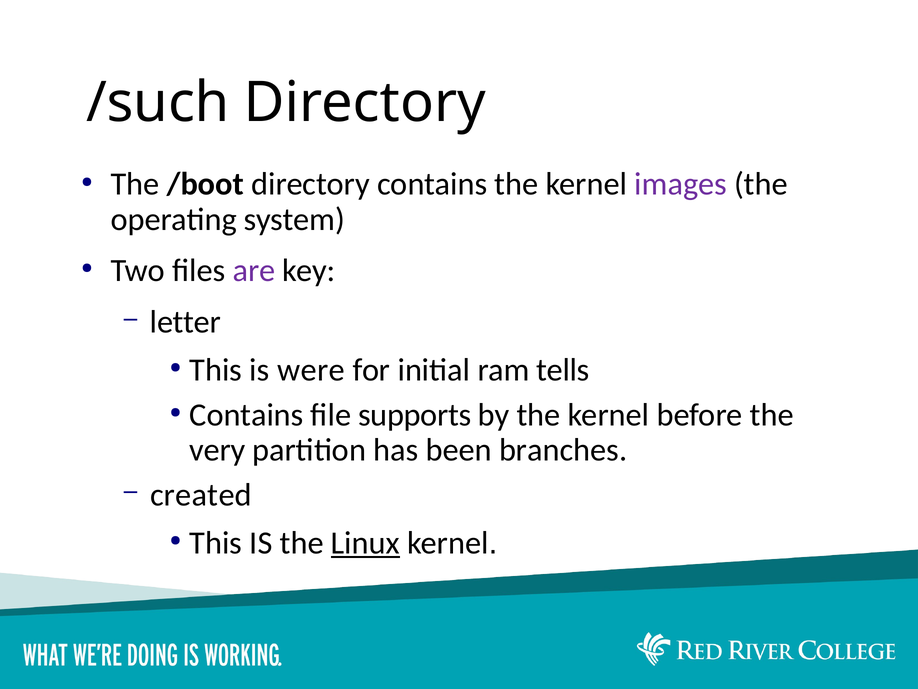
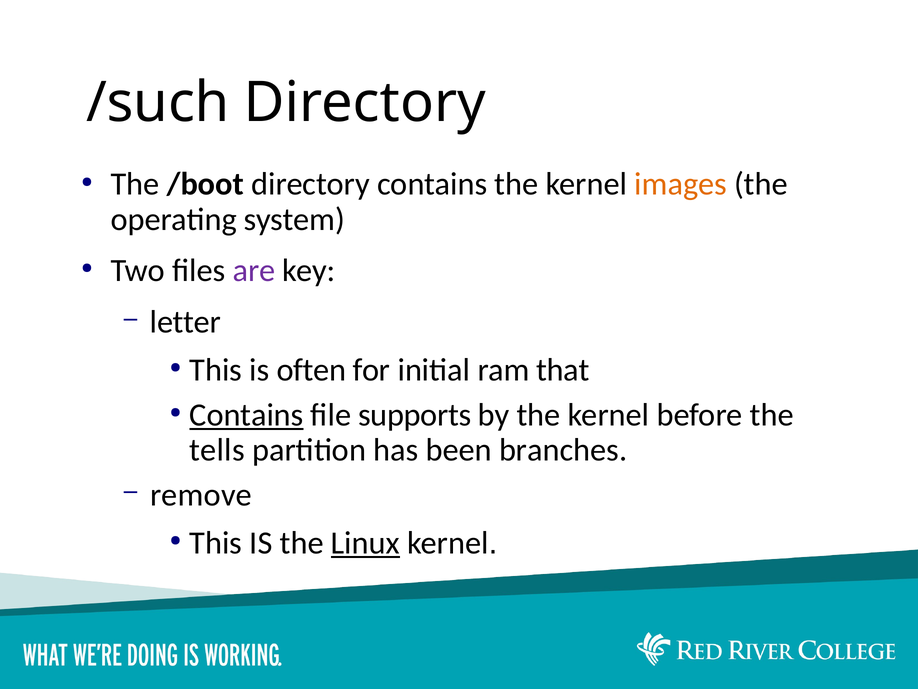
images colour: purple -> orange (681, 184)
were: were -> often (311, 370)
tells: tells -> that (563, 370)
Contains underline: none -> present (246, 415)
very: very -> tells (217, 450)
created: created -> remove (201, 495)
